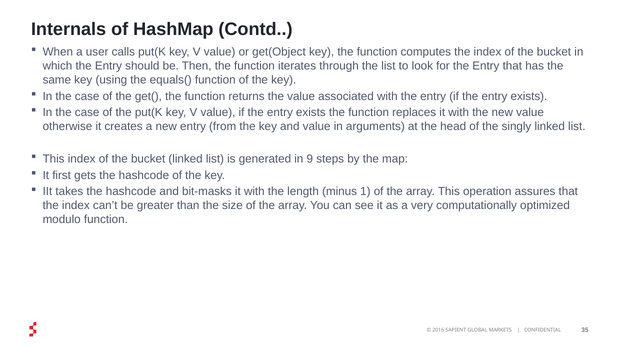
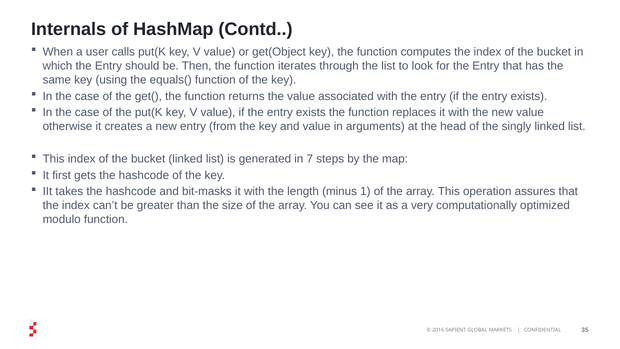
9: 9 -> 7 (310, 159)
